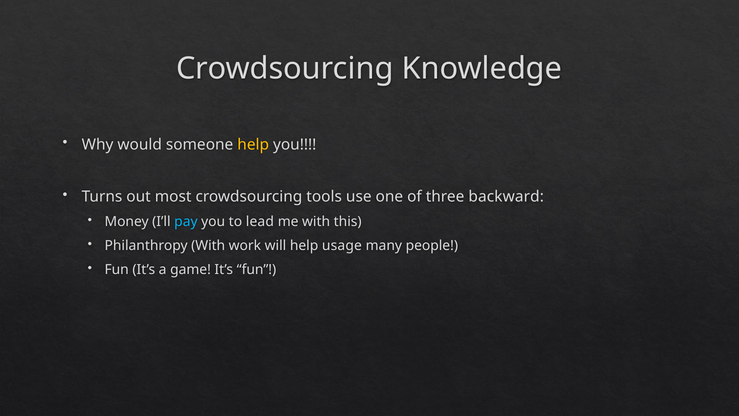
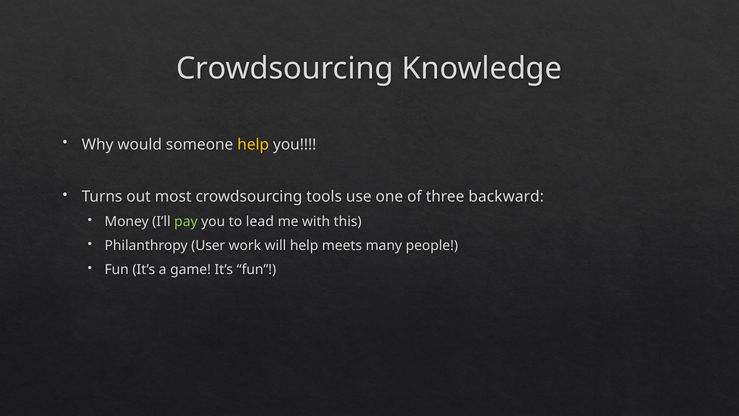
pay colour: light blue -> light green (186, 222)
Philanthropy With: With -> User (208, 246)
usage: usage -> meets (342, 246)
